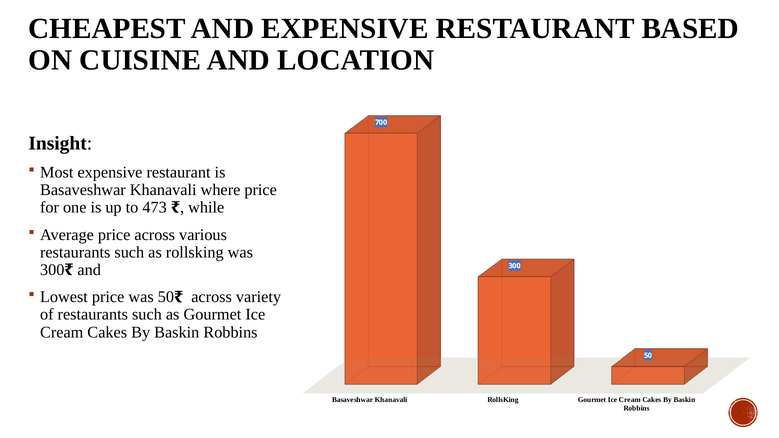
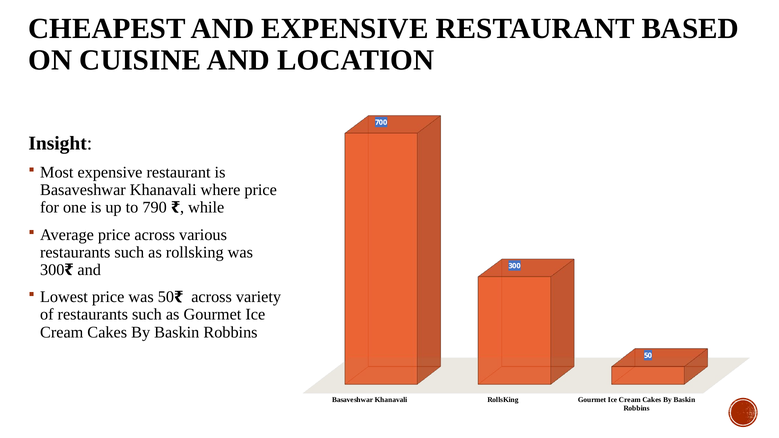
473: 473 -> 790 (155, 208)
